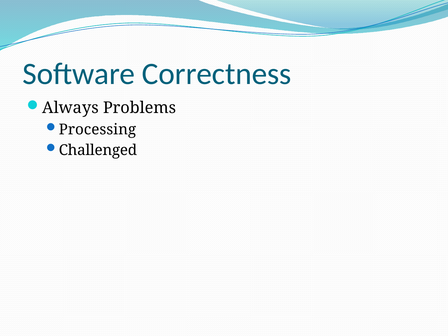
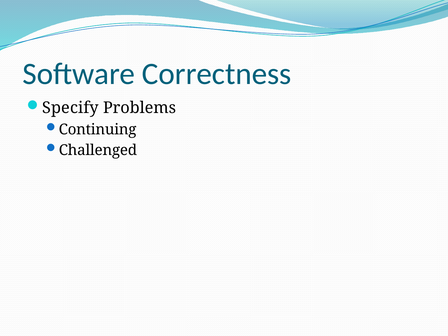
Always: Always -> Specify (71, 108)
Processing: Processing -> Continuing (98, 129)
